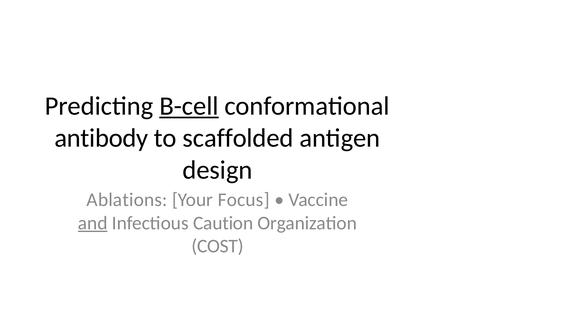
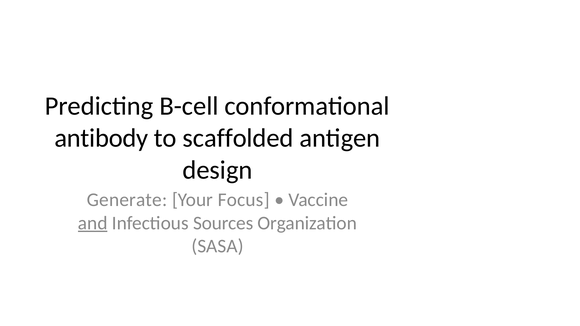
B-cell underline: present -> none (189, 106)
Ablations: Ablations -> Generate (127, 200)
Caution: Caution -> Sources (223, 223)
COST: COST -> SASA (217, 246)
